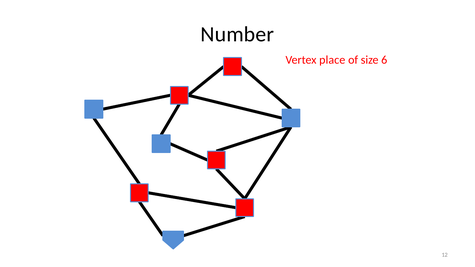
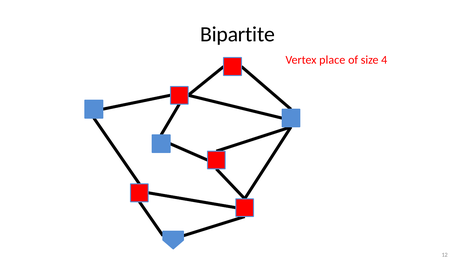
Number: Number -> Bipartite (238, 34)
6: 6 -> 4 (384, 60)
